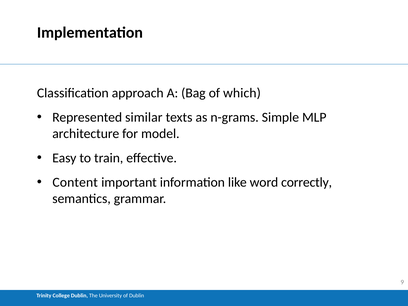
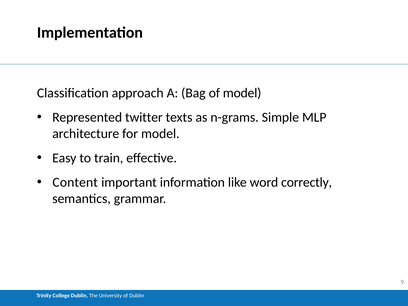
of which: which -> model (242, 93)
similar: similar -> twitter (144, 117)
